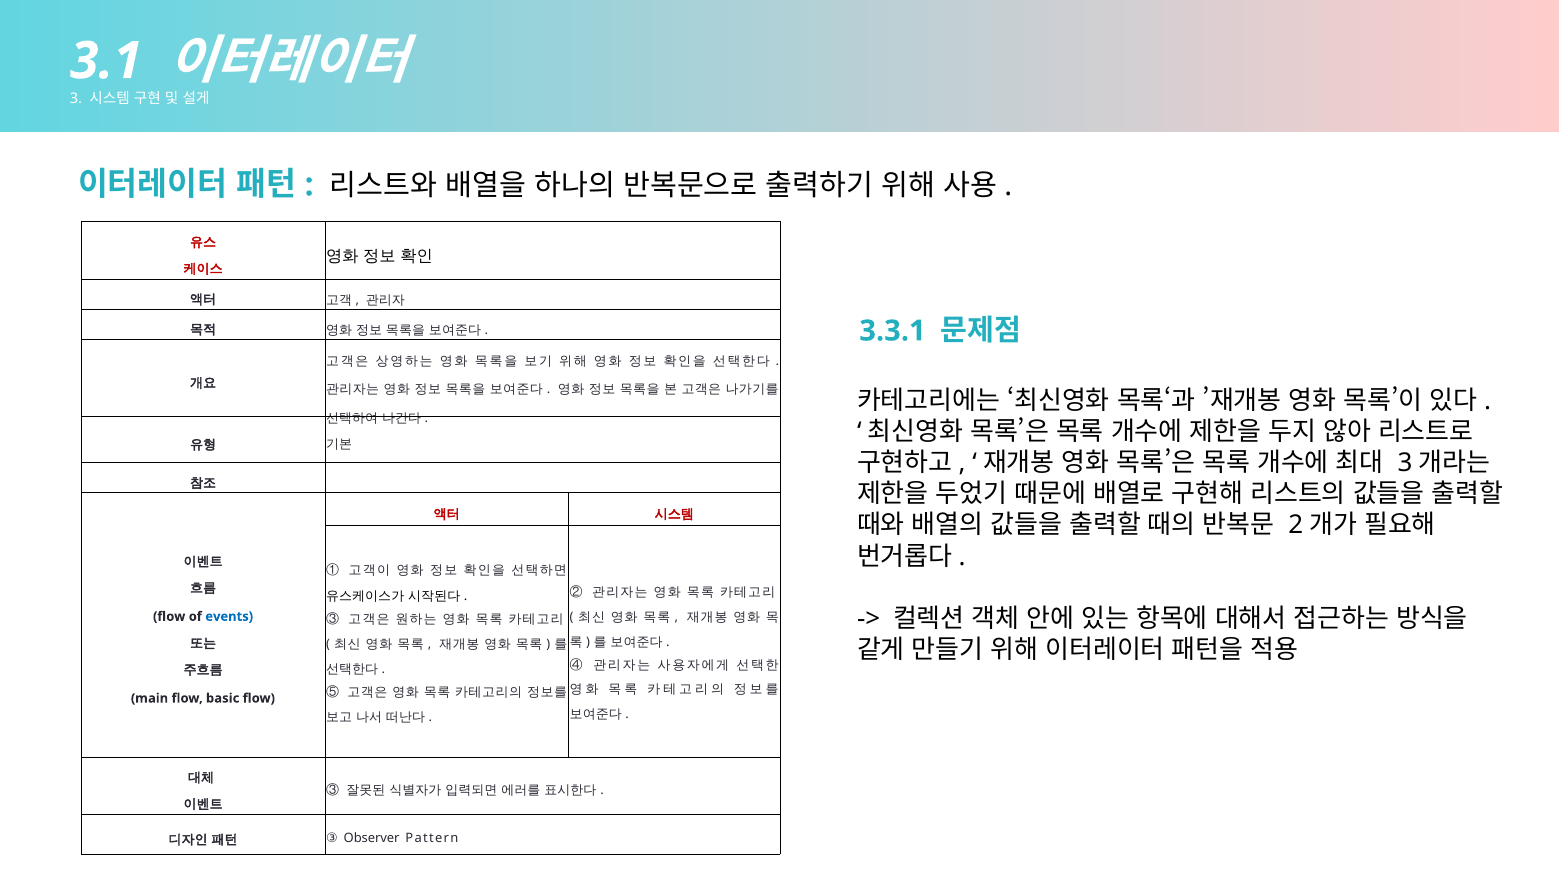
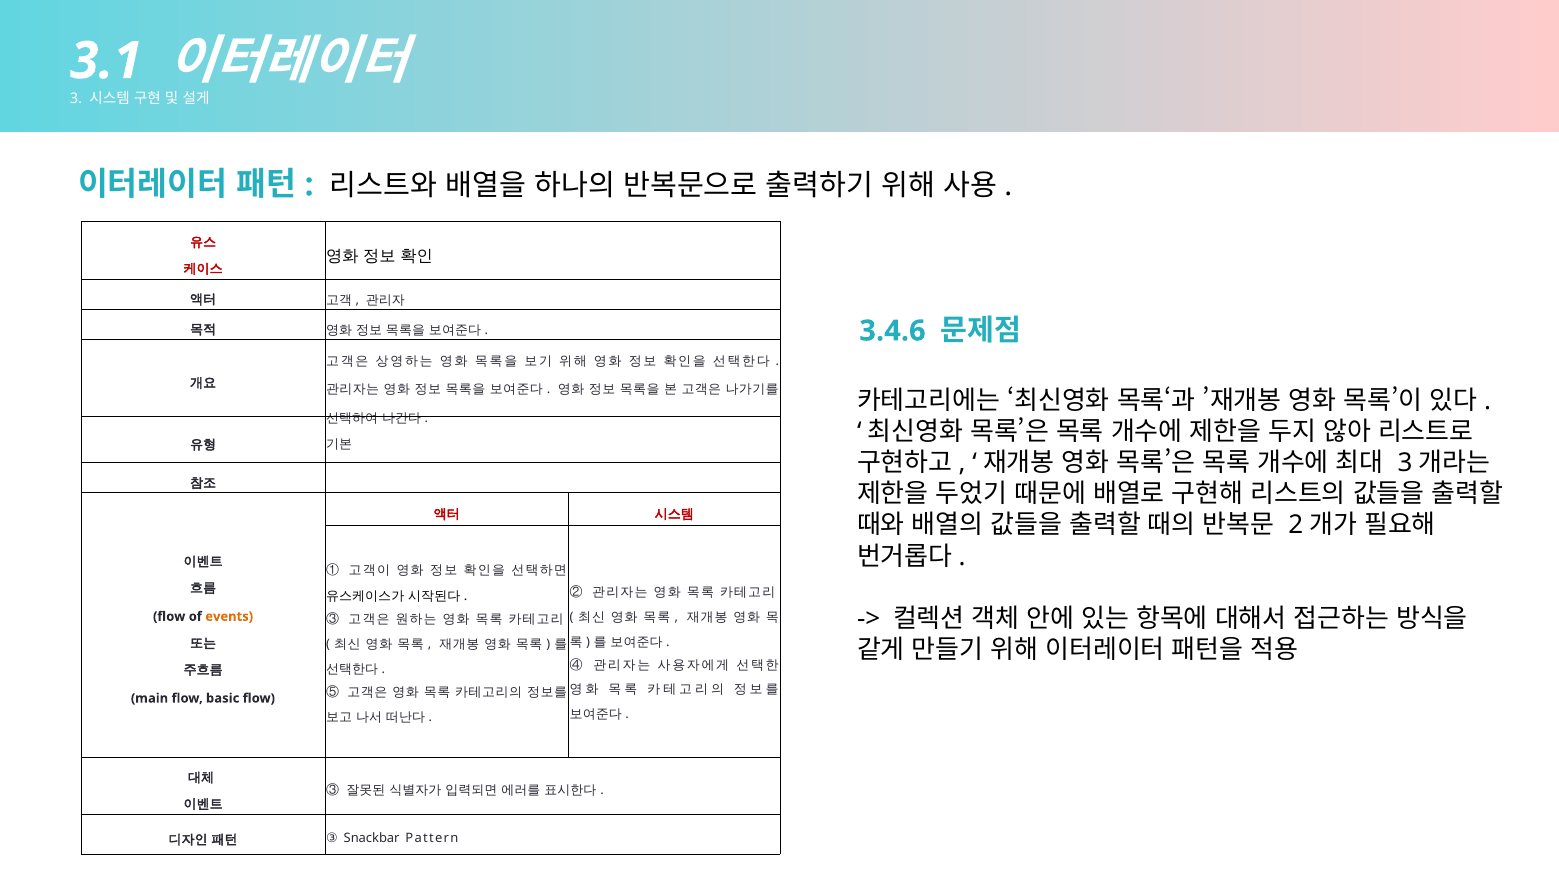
3.3.1: 3.3.1 -> 3.4.6 (893, 331)
events colour: blue -> orange (229, 616)
Observer: Observer -> Snackbar (372, 839)
